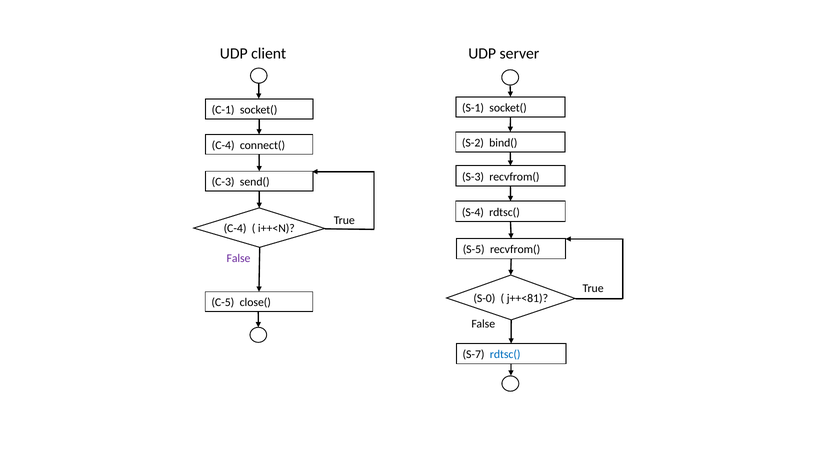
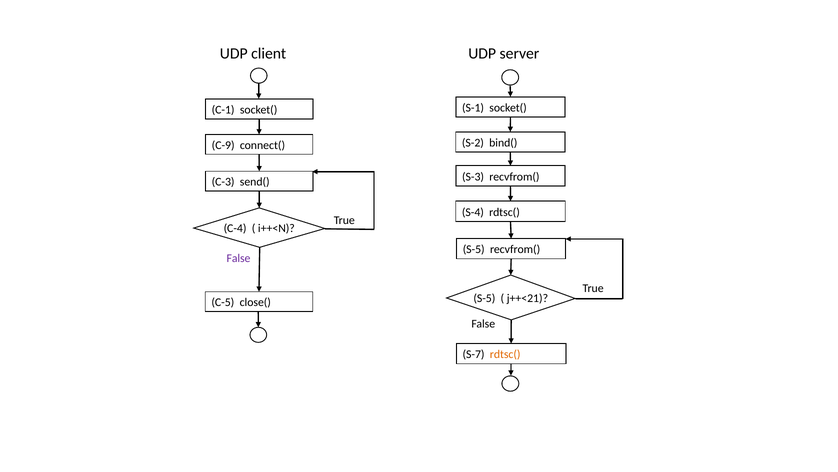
C-4: C-4 -> C-9 (223, 145)
S-0: S-0 -> S-5 (484, 298)
j++<81: j++<81 -> j++<21 (527, 298)
rdtsc( colour: blue -> orange (505, 354)
